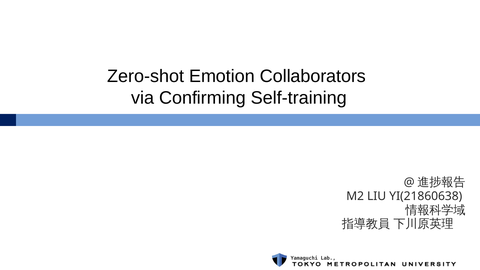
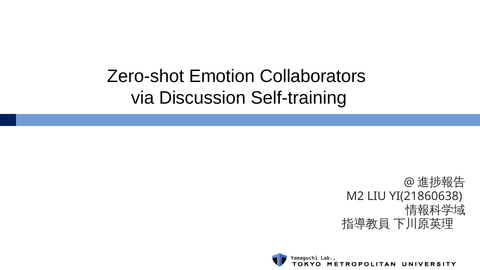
Confirming: Confirming -> Discussion (202, 98)
